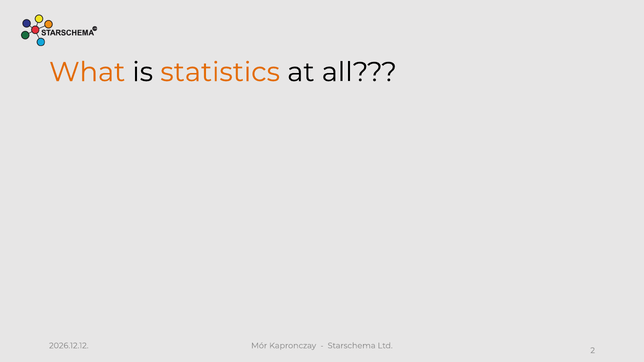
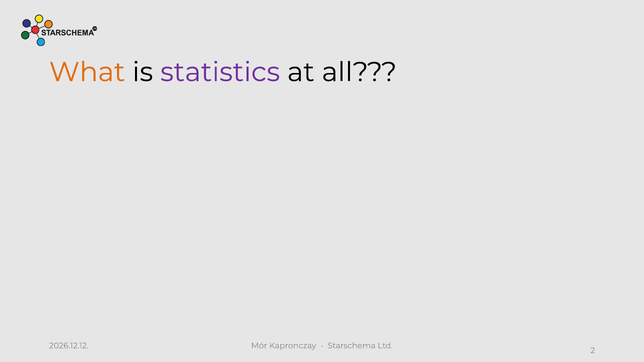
statistics colour: orange -> purple (220, 72)
